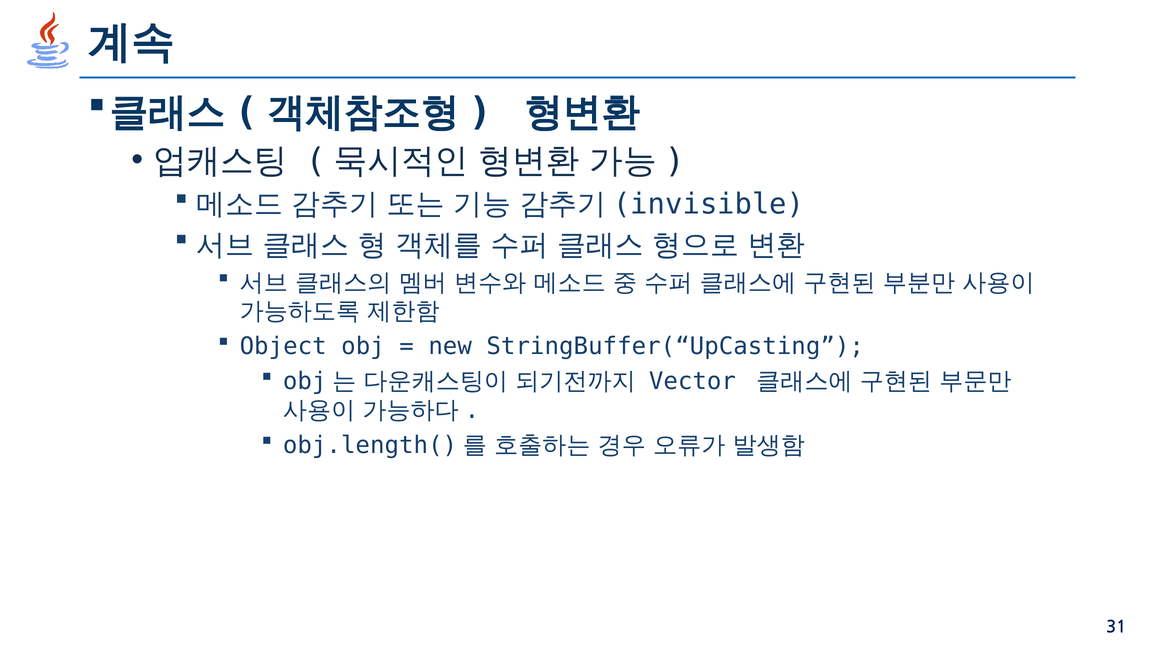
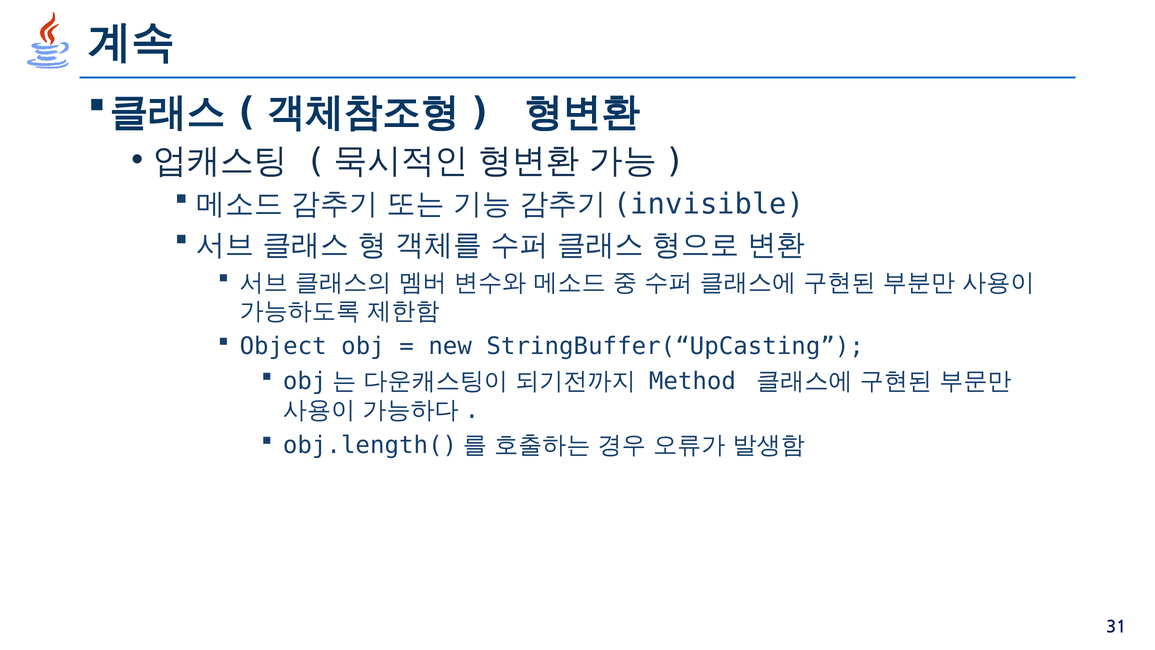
Vector: Vector -> Method (692, 381)
